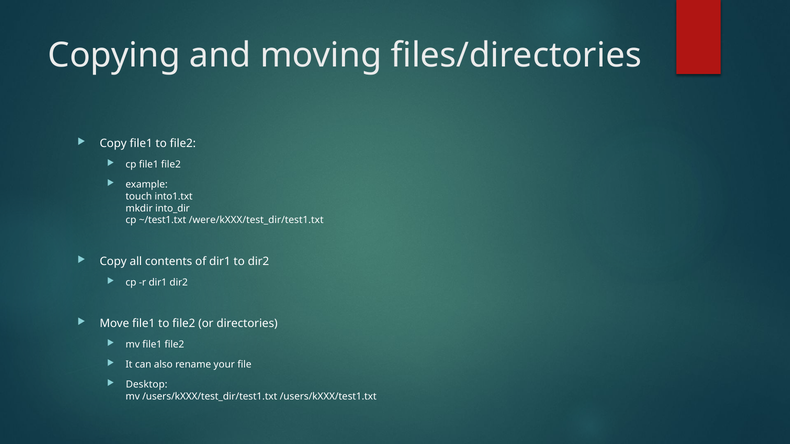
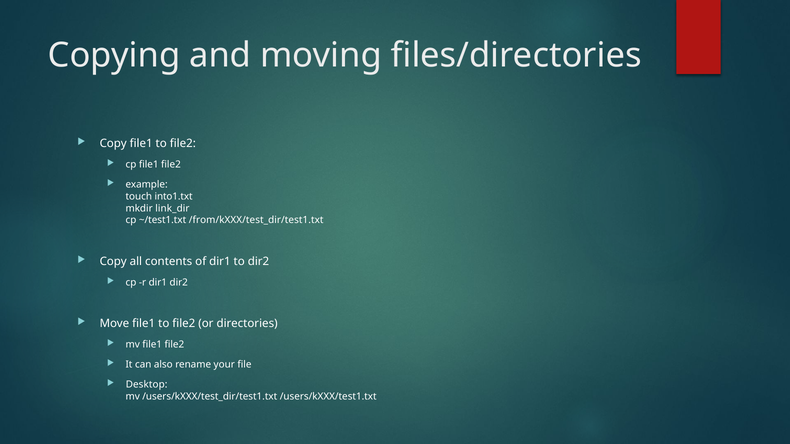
into_dir: into_dir -> link_dir (172, 208)
/were/kXXX/test_dir/test1.txt: /were/kXXX/test_dir/test1.txt -> /from/kXXX/test_dir/test1.txt (256, 220)
